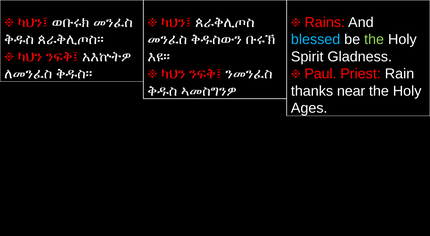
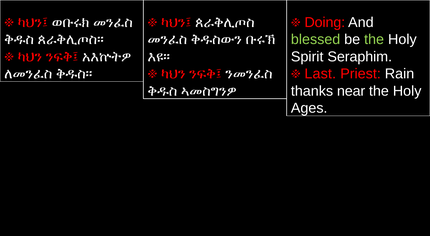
Rains: Rains -> Doing (325, 22)
blessed colour: light blue -> light green (316, 40)
Gladness: Gladness -> Seraphim (360, 57)
Paul: Paul -> Last (320, 74)
